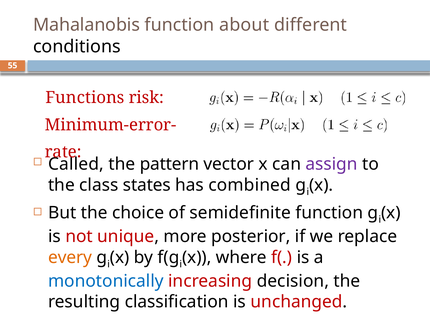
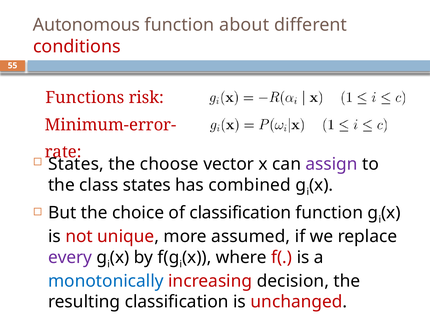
Mahalanobis: Mahalanobis -> Autonomous (87, 25)
conditions colour: black -> red (77, 46)
Called: Called -> States (76, 164)
pattern: pattern -> choose (169, 164)
of semidefinite: semidefinite -> classification (240, 212)
posterior: posterior -> assumed (251, 236)
every colour: orange -> purple (70, 257)
